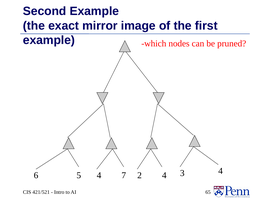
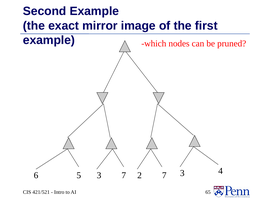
5 4: 4 -> 3 (99, 175)
2 4: 4 -> 7 (164, 175)
